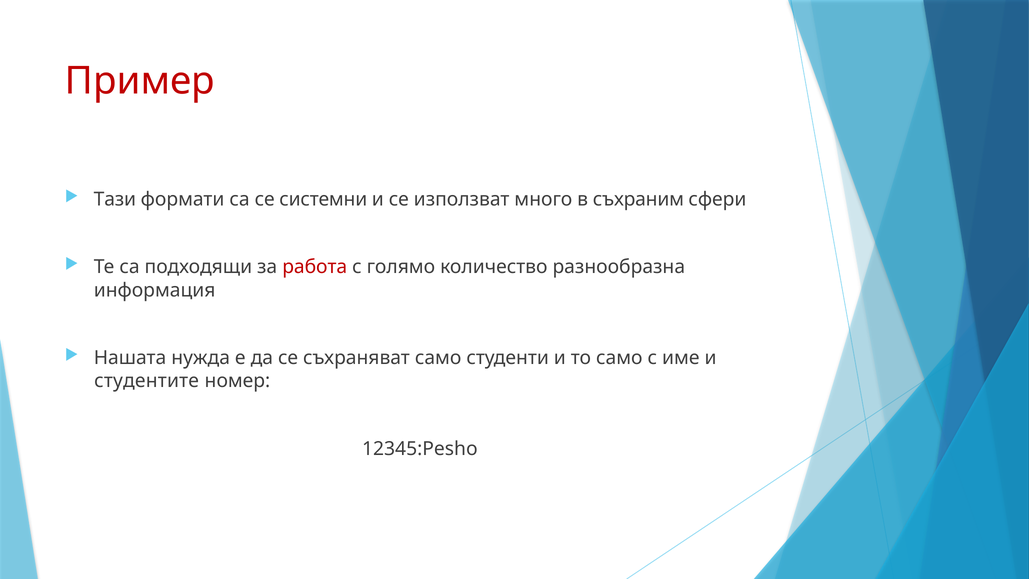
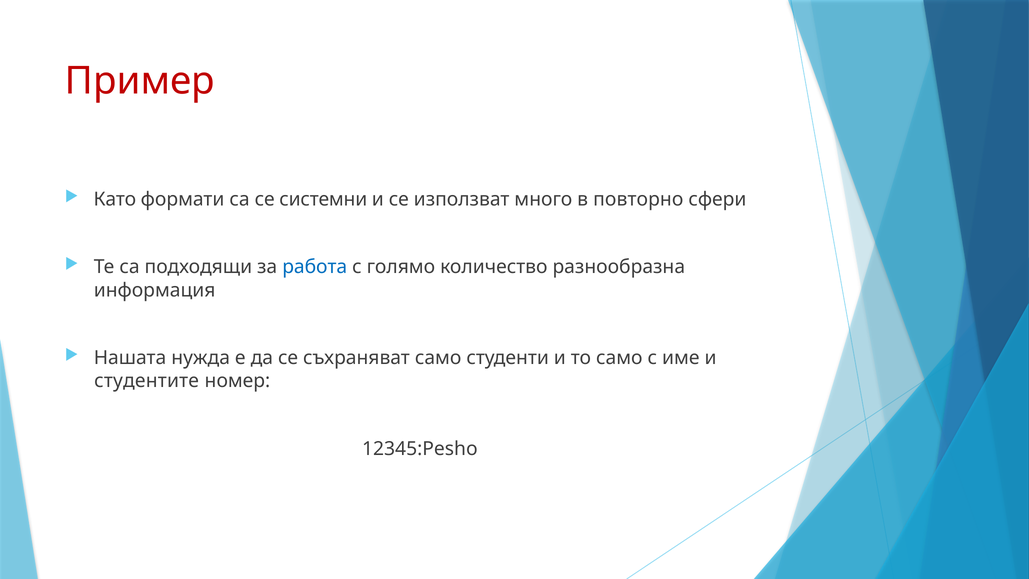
Тази: Тази -> Като (115, 199)
съхраним: съхраним -> повторно (638, 199)
работа colour: red -> blue (315, 267)
